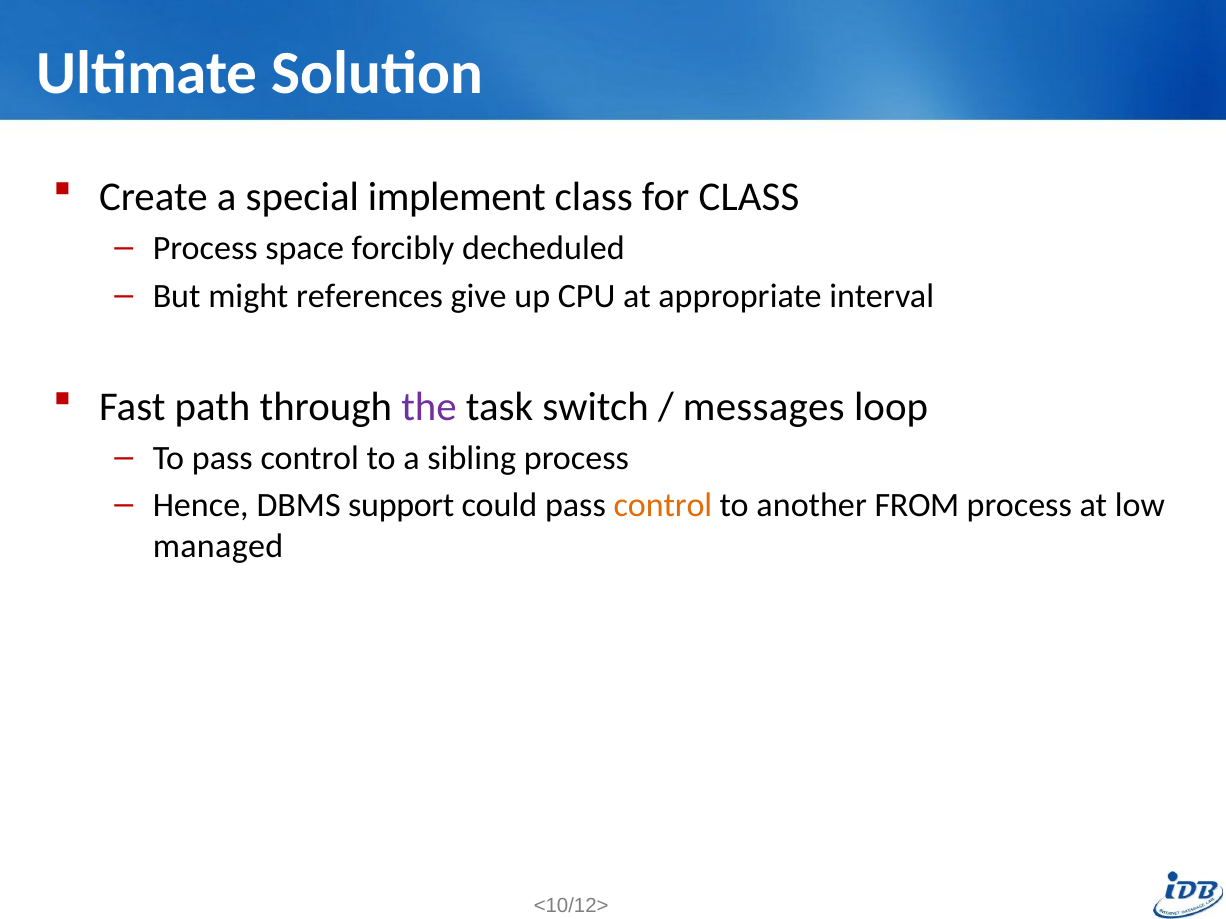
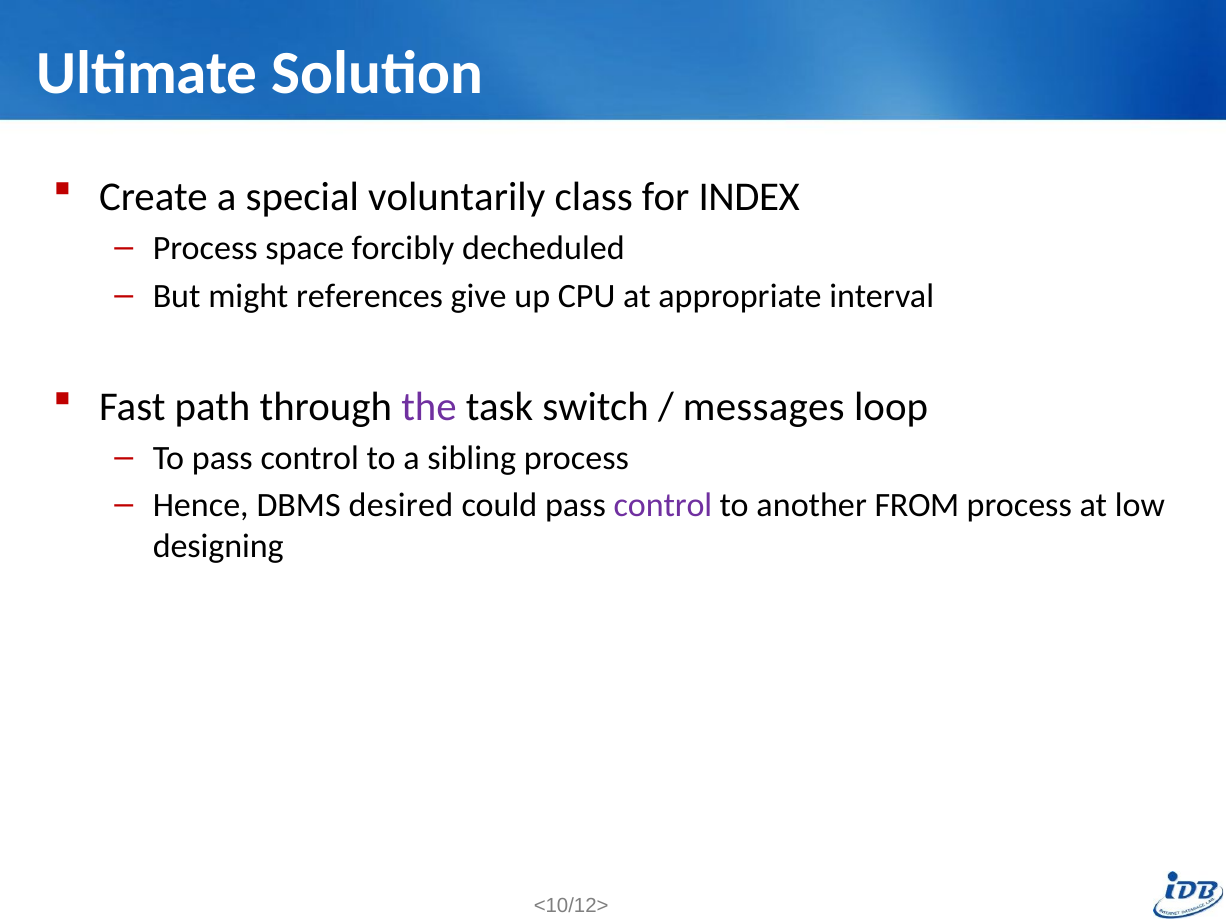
implement: implement -> voluntarily (457, 197)
for CLASS: CLASS -> INDEX (749, 197)
support: support -> desired (401, 506)
control colour: orange -> purple (663, 506)
managed: managed -> designing (218, 547)
